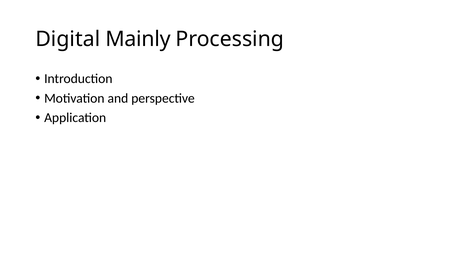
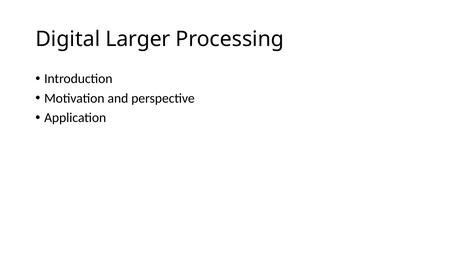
Mainly: Mainly -> Larger (138, 39)
